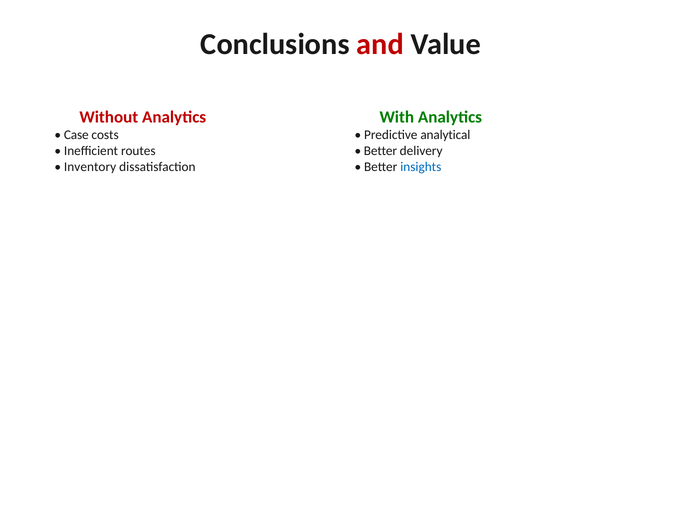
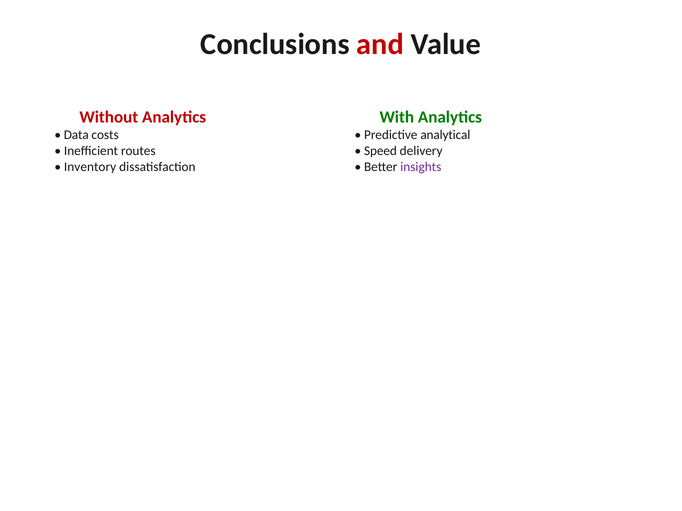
Case: Case -> Data (76, 135)
Better: Better -> Speed (380, 151)
insights colour: blue -> purple (421, 167)
